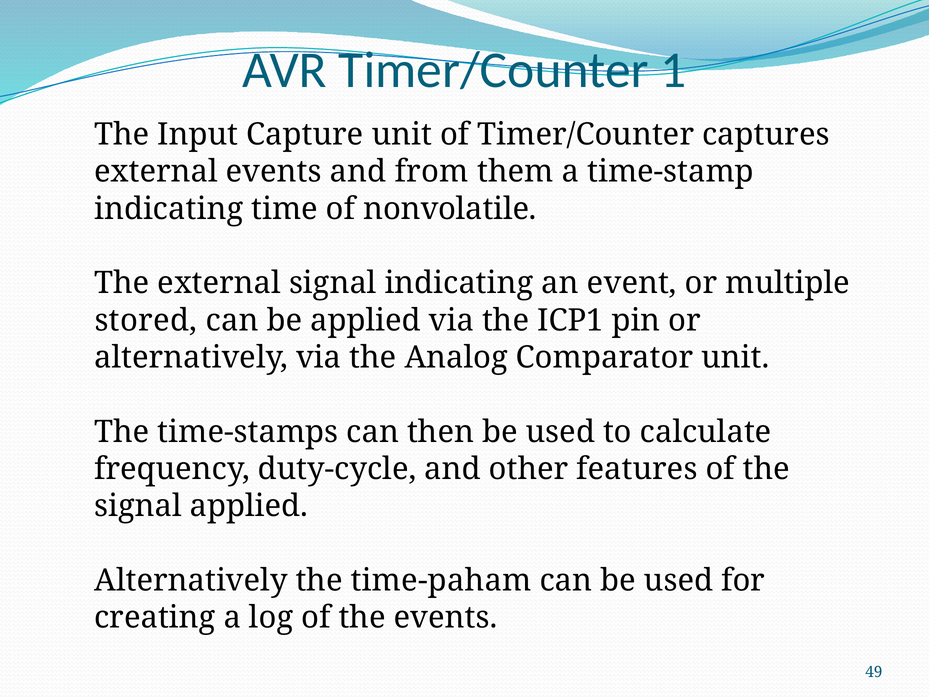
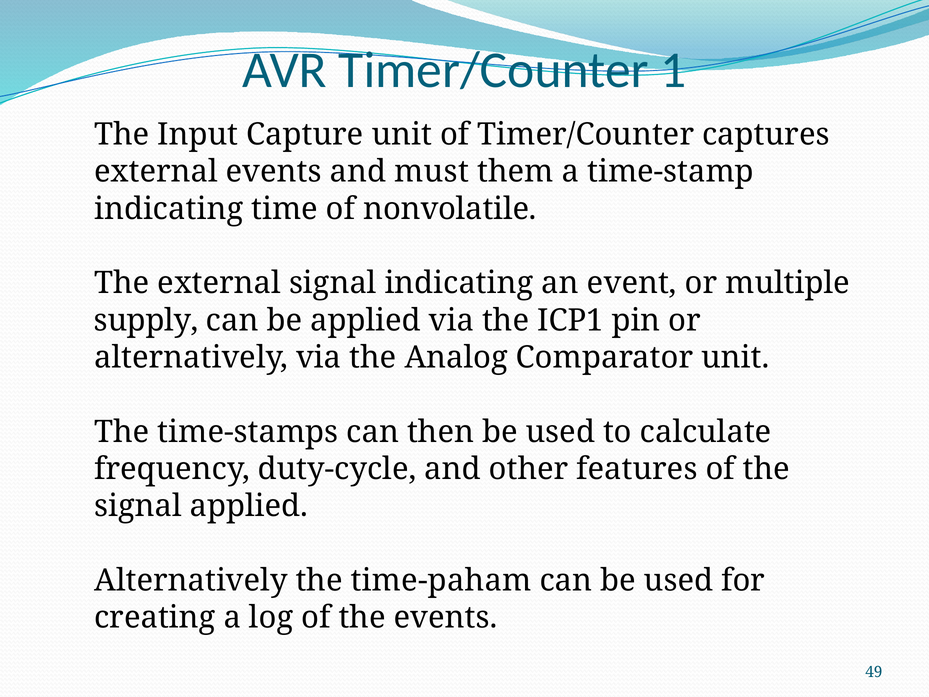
from: from -> must (432, 172)
stored: stored -> supply (146, 320)
